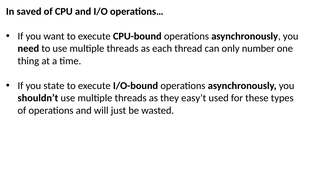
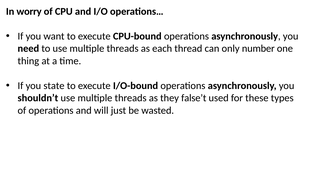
saved: saved -> worry (29, 11)
easy’t: easy’t -> false’t (194, 98)
